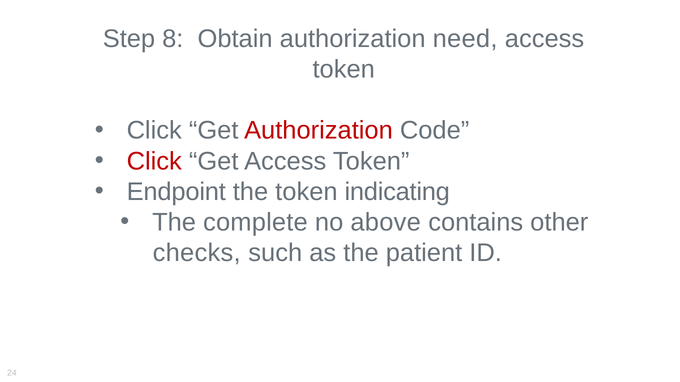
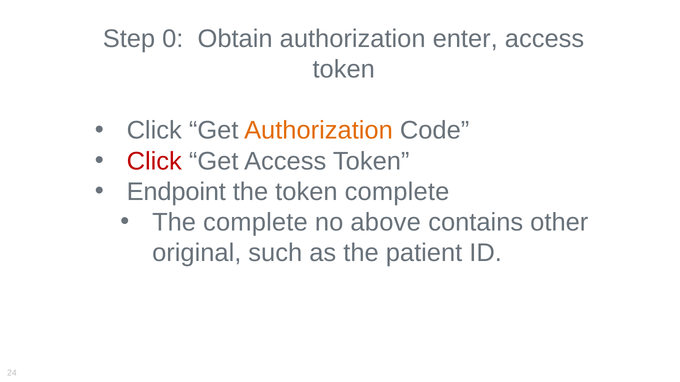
8: 8 -> 0 (173, 39)
need: need -> enter (465, 39)
Authorization colour: red -> orange (318, 131)
token indicating: indicating -> complete (397, 192)
checks: checks -> original (197, 253)
